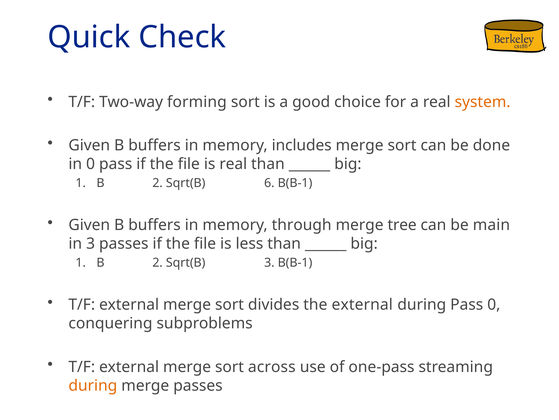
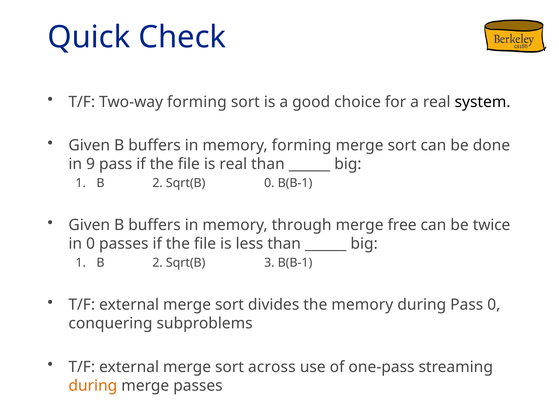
system colour: orange -> black (483, 102)
memory includes: includes -> forming (302, 145)
in 0: 0 -> 9 (91, 164)
Sqrt(B 6: 6 -> 0 (269, 183)
tree: tree -> free (402, 225)
main: main -> twice (492, 225)
in 3: 3 -> 0 (91, 243)
the external: external -> memory (362, 304)
